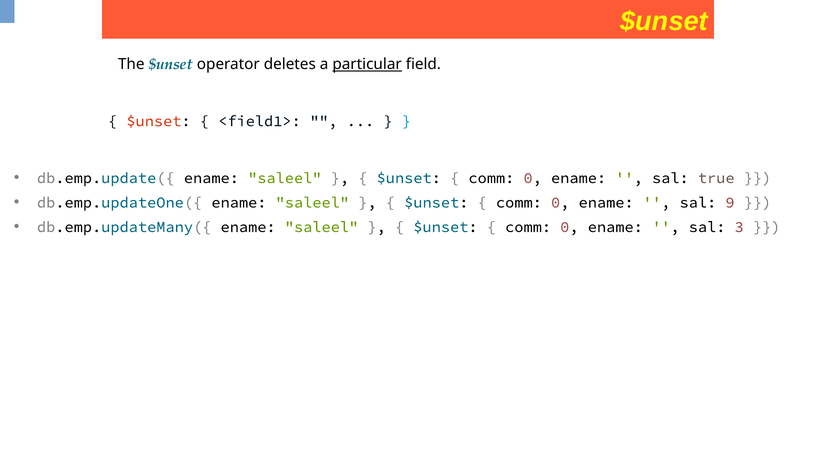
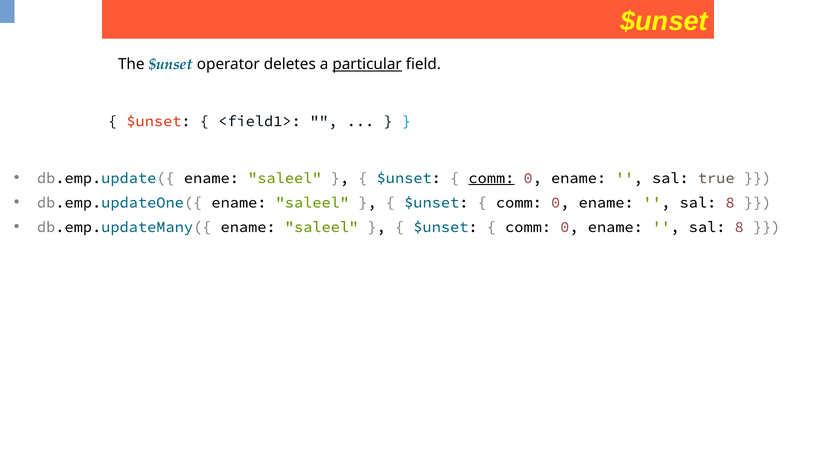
comm underline: none -> present (491, 178)
9: 9 -> 8 (730, 202)
3: 3 -> 8 (739, 227)
